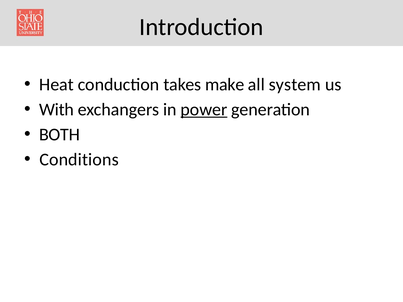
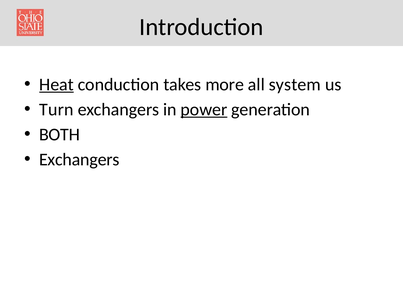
Heat underline: none -> present (57, 85)
make: make -> more (225, 85)
With: With -> Turn (56, 110)
Conditions: Conditions -> Exchangers (79, 160)
